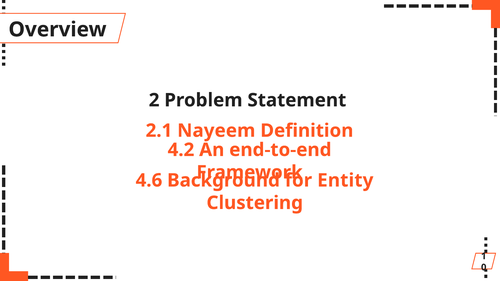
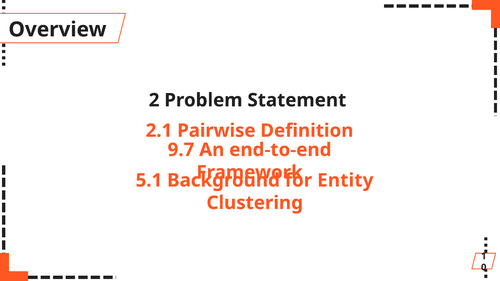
Nayeem: Nayeem -> Pairwise (216, 131)
4.2: 4.2 -> 9.7 (181, 150)
4.6: 4.6 -> 5.1 (149, 181)
